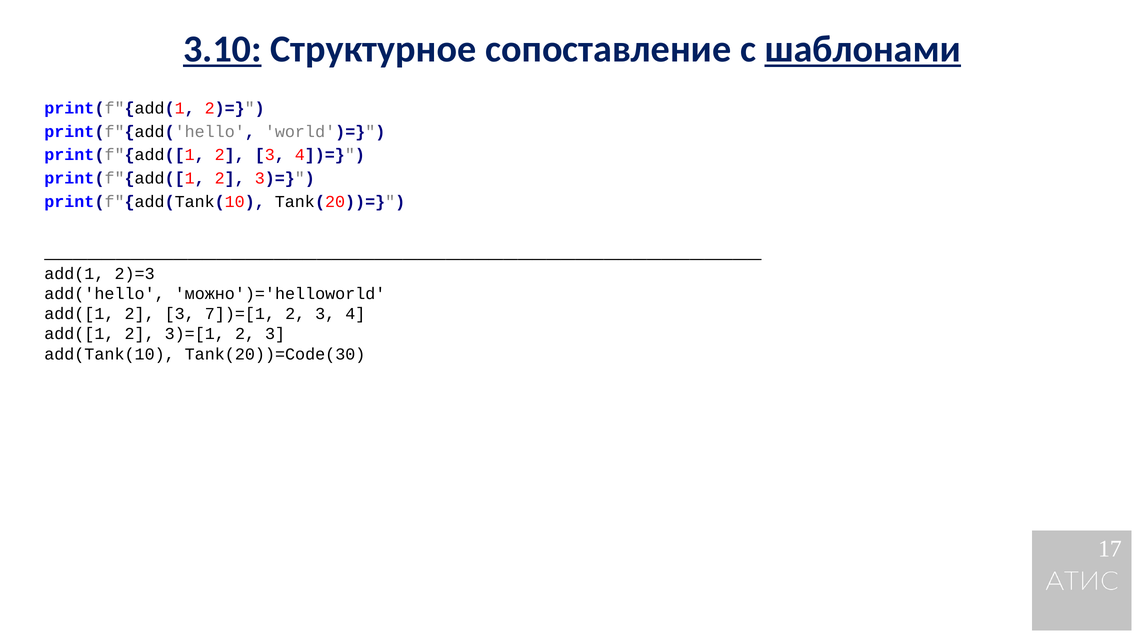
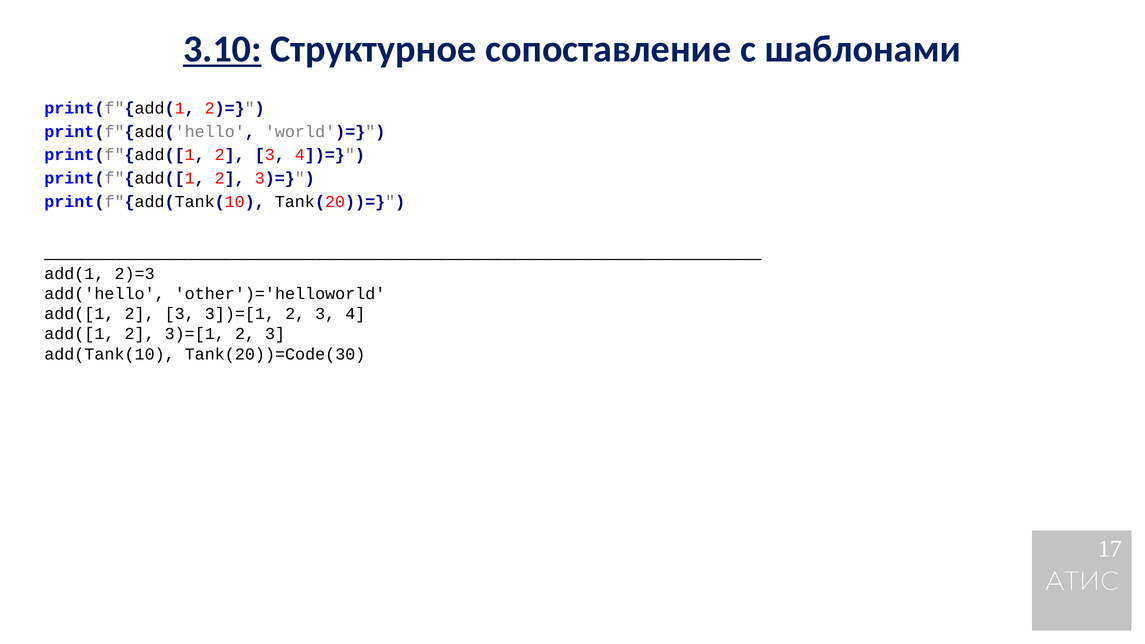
шаблонами underline: present -> none (863, 49)
можно')='helloworld: можно')='helloworld -> other')='helloworld (280, 294)
7])=[1: 7])=[1 -> 3])=[1 (240, 314)
